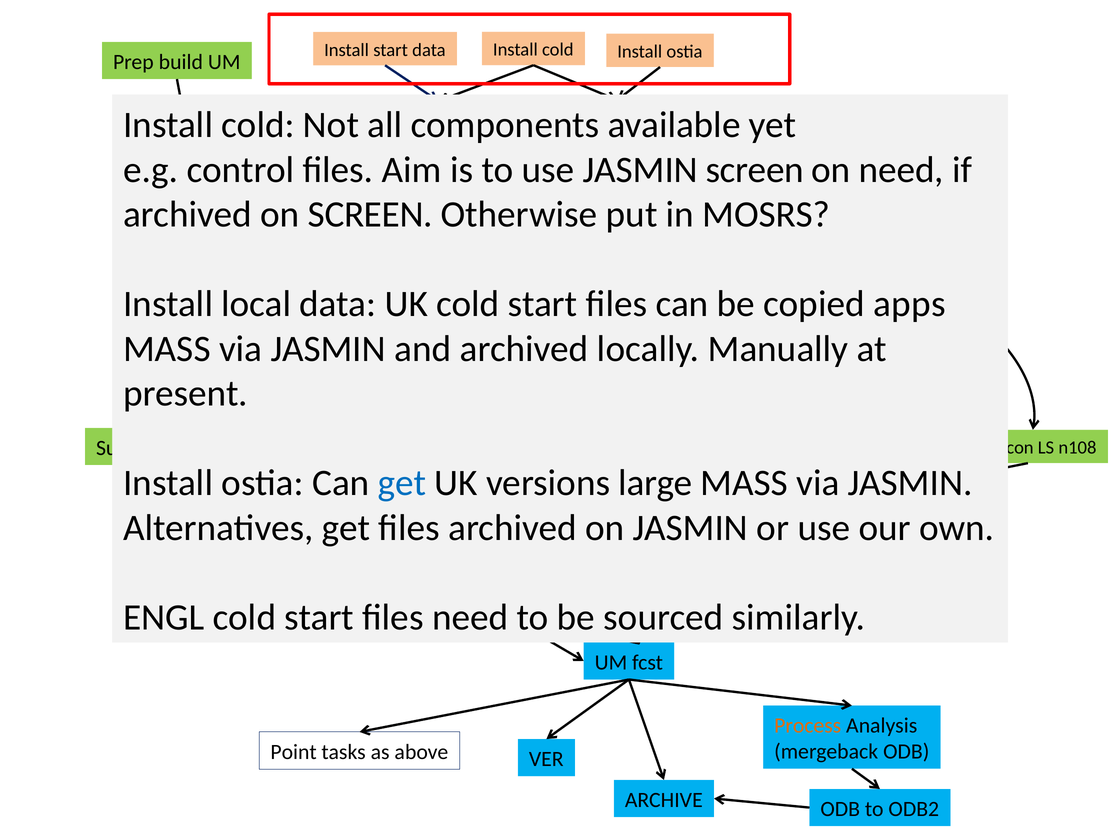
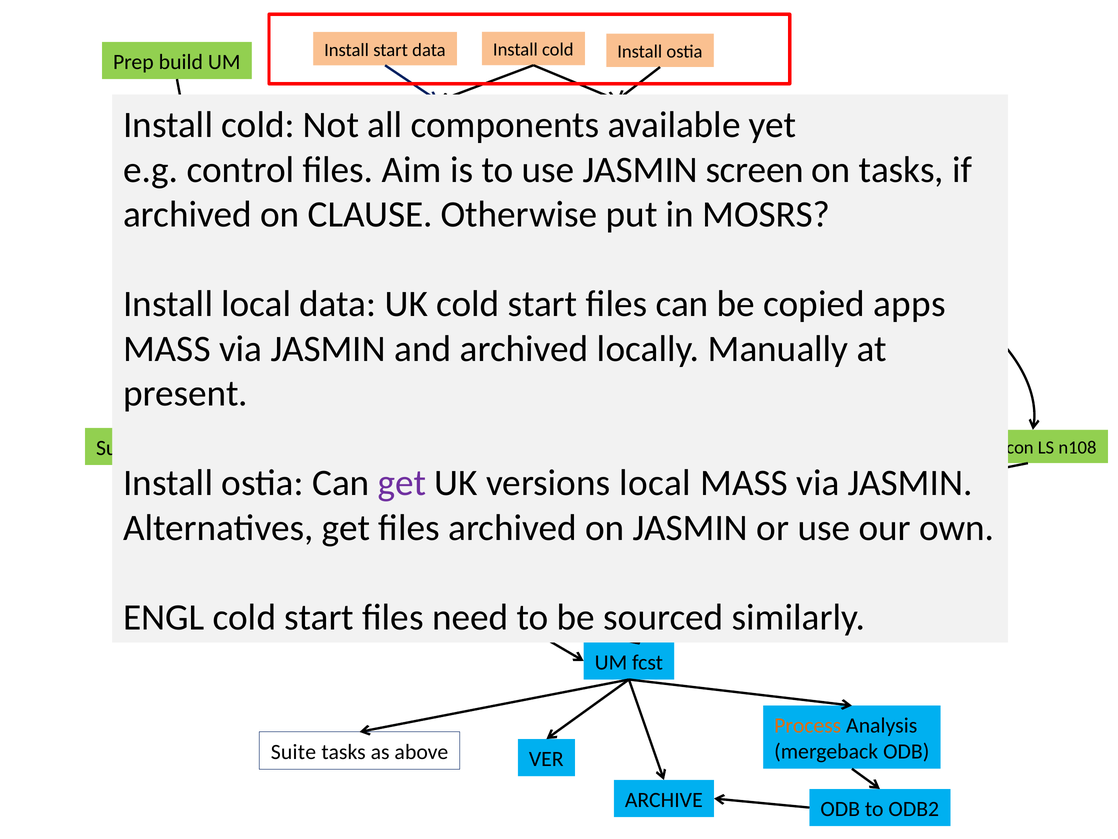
on need: need -> tasks (901, 170)
on SCREEN: SCREEN -> CLAUSE (370, 214)
get colour: blue -> purple (402, 483)
versions large: large -> local (655, 483)
Point: Point -> Suite (293, 752)
